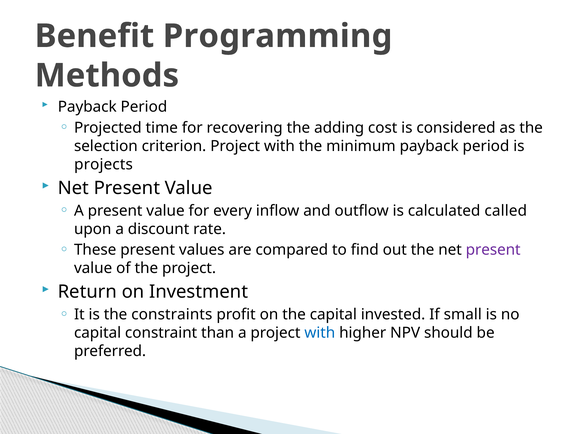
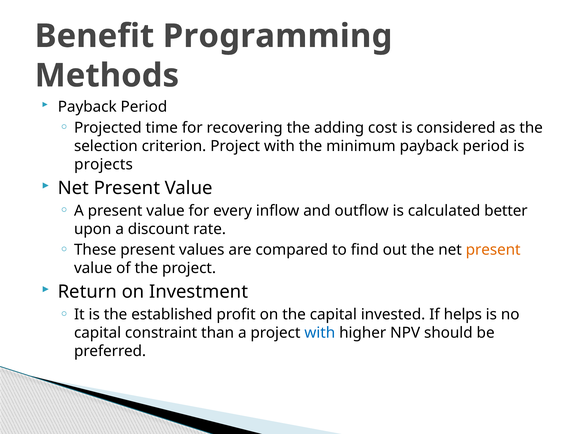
called: called -> better (506, 211)
present colour: purple -> orange (493, 250)
constraints: constraints -> established (172, 315)
small: small -> helps (463, 315)
